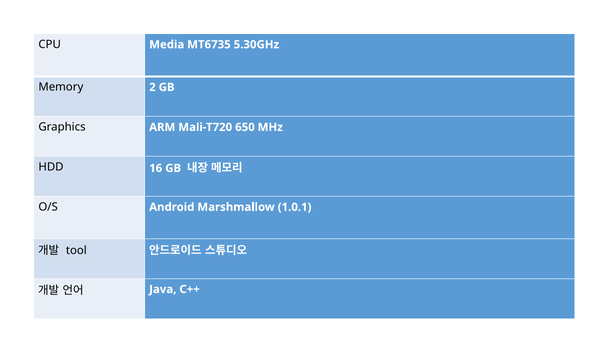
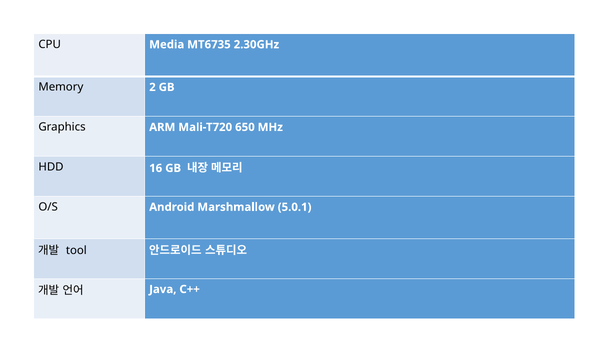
5.30GHz: 5.30GHz -> 2.30GHz (256, 45)
1.0.1: 1.0.1 -> 5.0.1 (295, 207)
